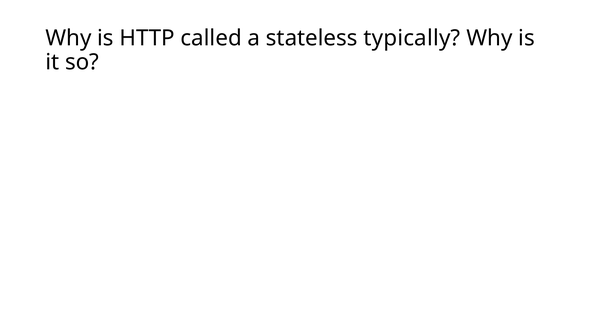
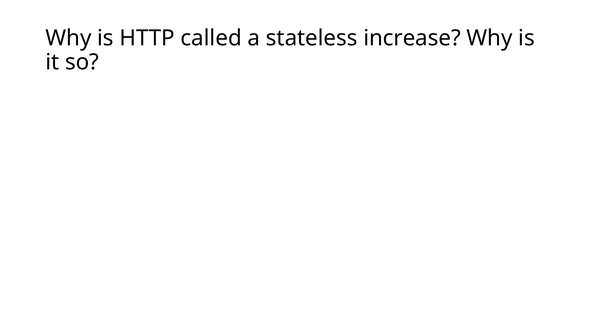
typically: typically -> increase (412, 38)
